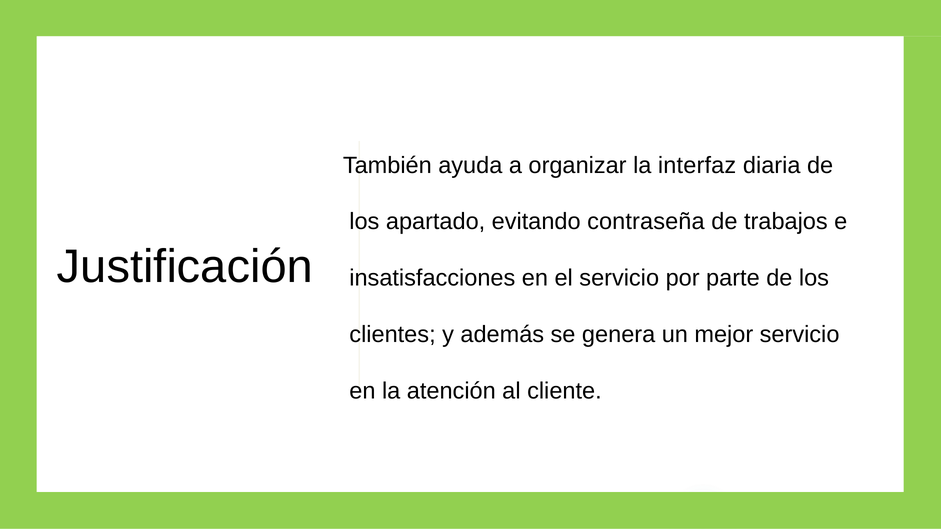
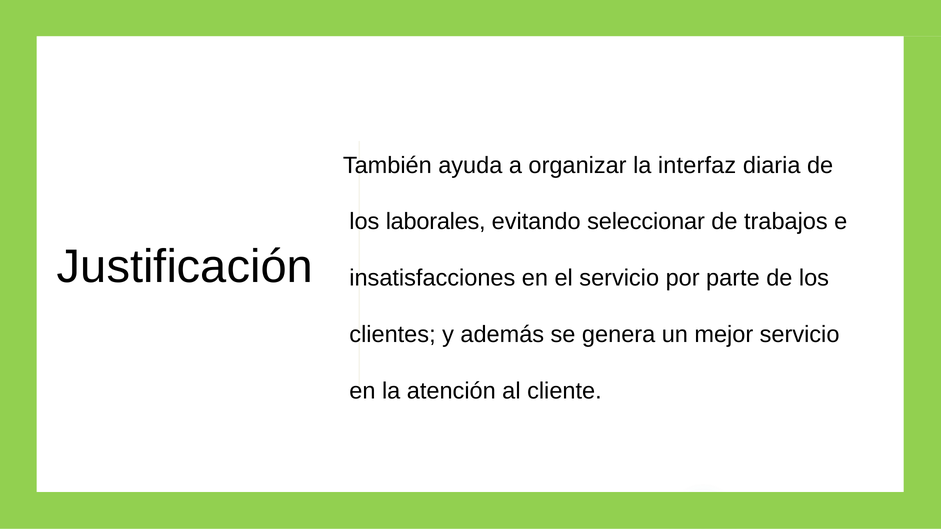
apartado: apartado -> laborales (436, 222)
contraseña: contraseña -> seleccionar (646, 222)
